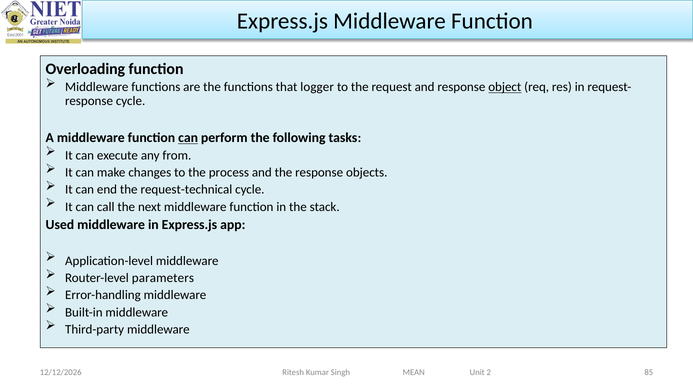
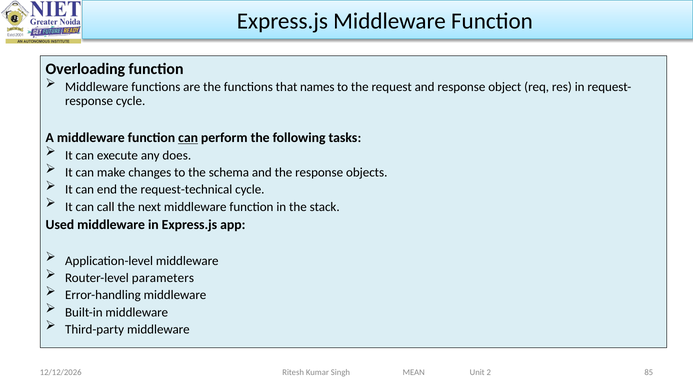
logger: logger -> names (317, 87)
object underline: present -> none (505, 87)
from: from -> does (177, 155)
process: process -> schema (229, 172)
